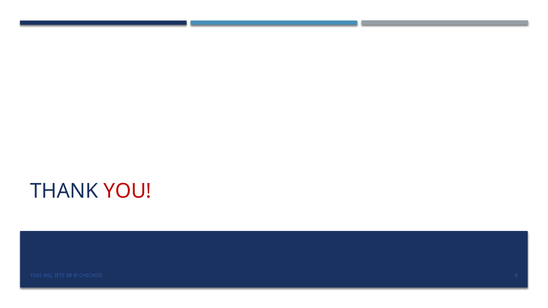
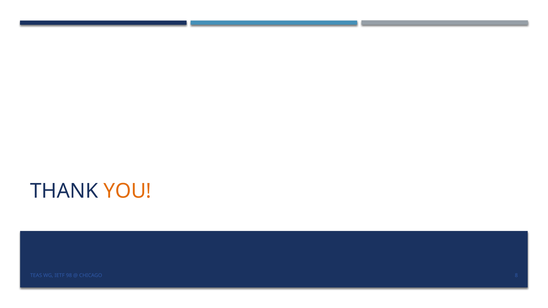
YOU colour: red -> orange (128, 191)
